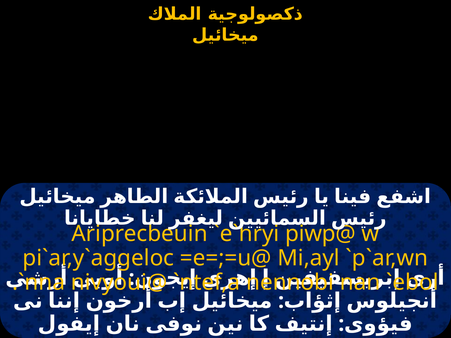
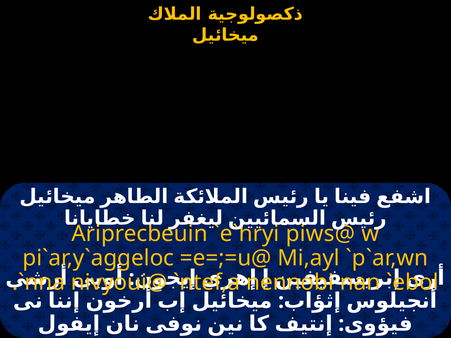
piwp@: piwp@ -> piws@ (320, 234)
